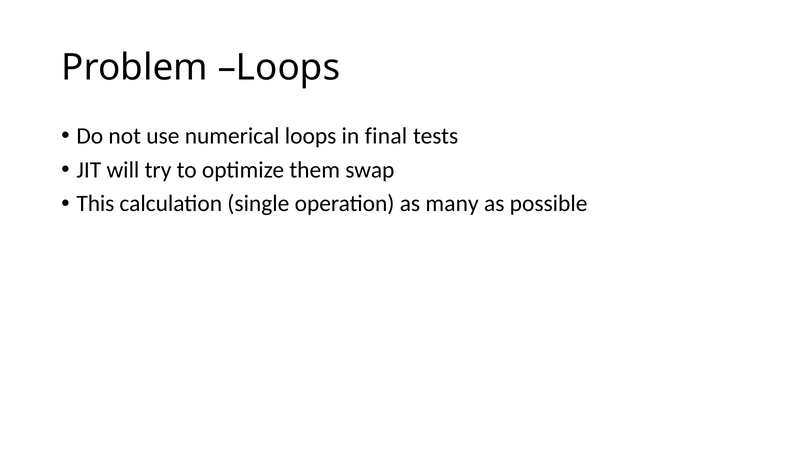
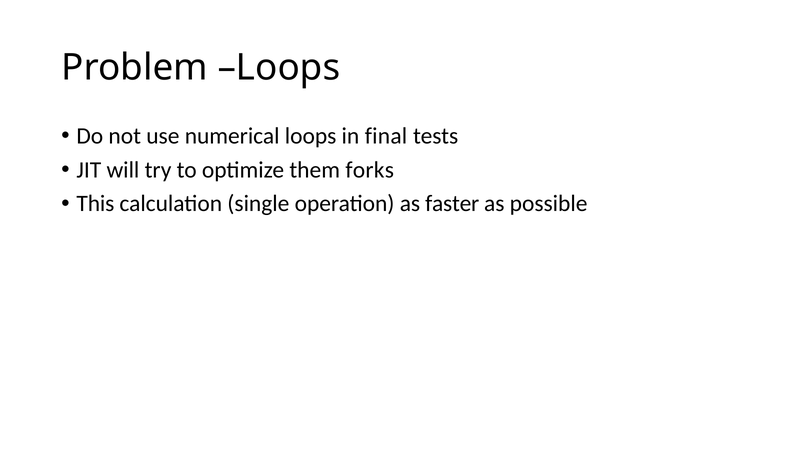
swap: swap -> forks (370, 170)
many: many -> faster (452, 204)
